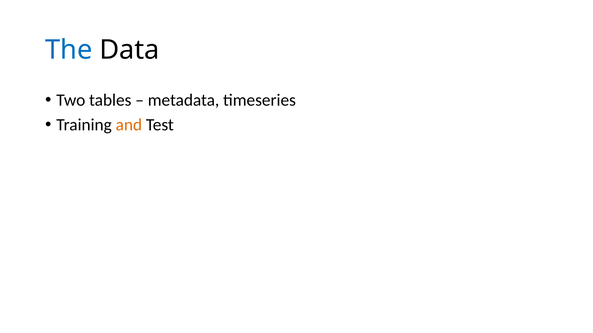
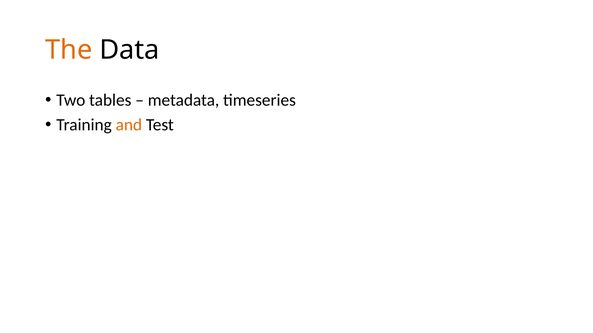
The colour: blue -> orange (69, 50)
